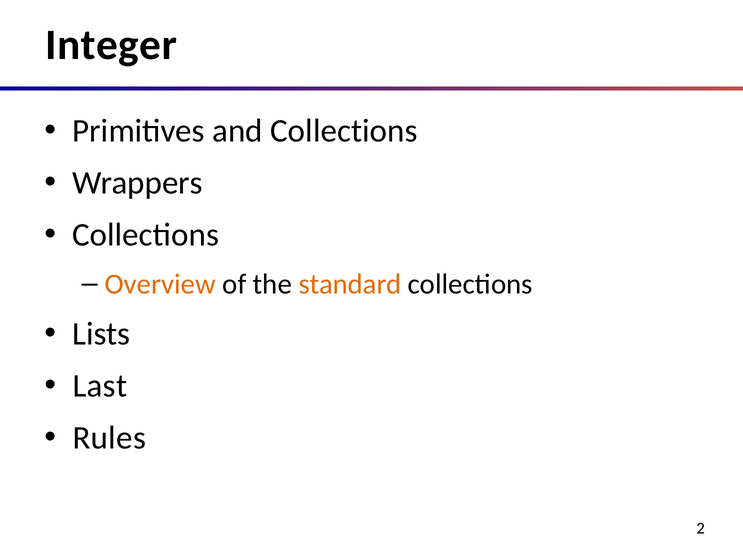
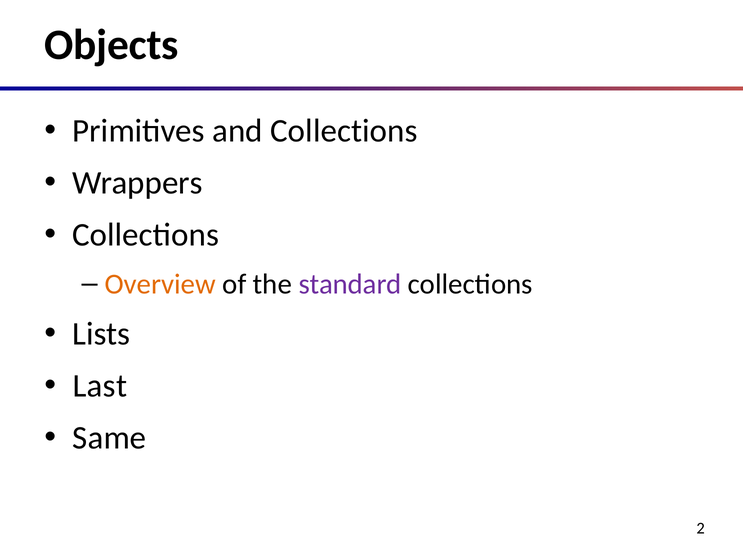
Integer: Integer -> Objects (111, 45)
standard colour: orange -> purple (350, 284)
Rules: Rules -> Same (109, 438)
